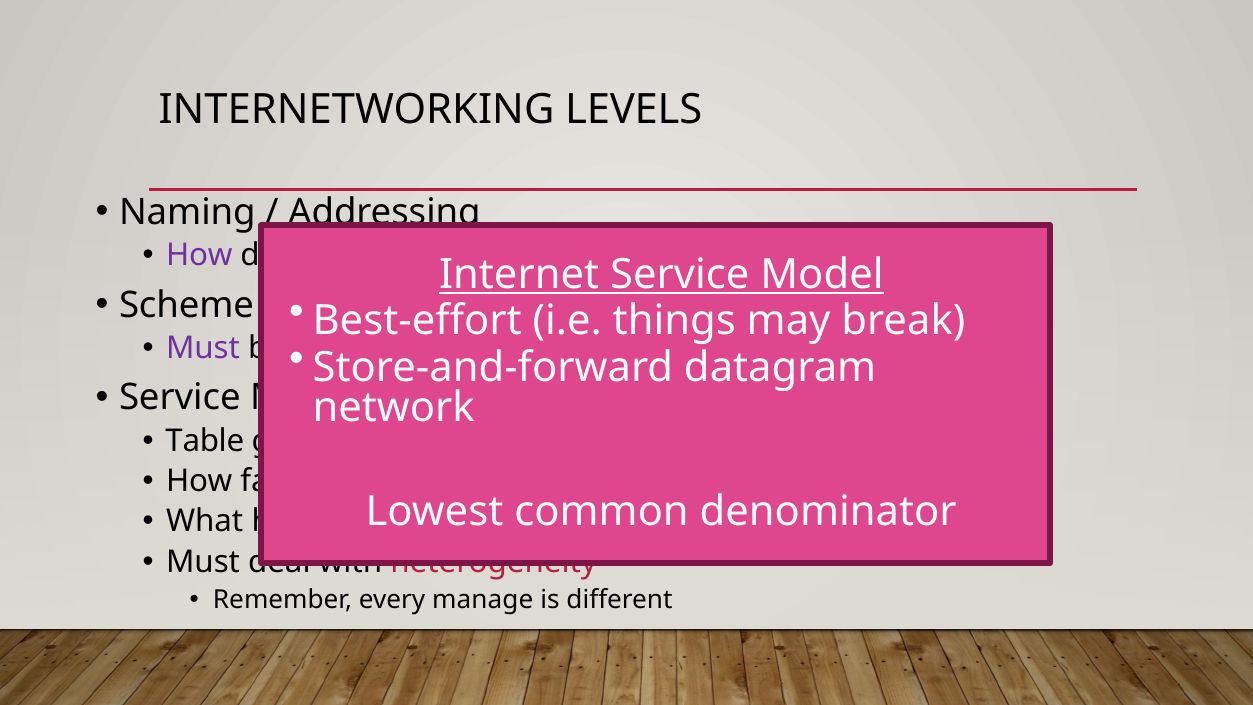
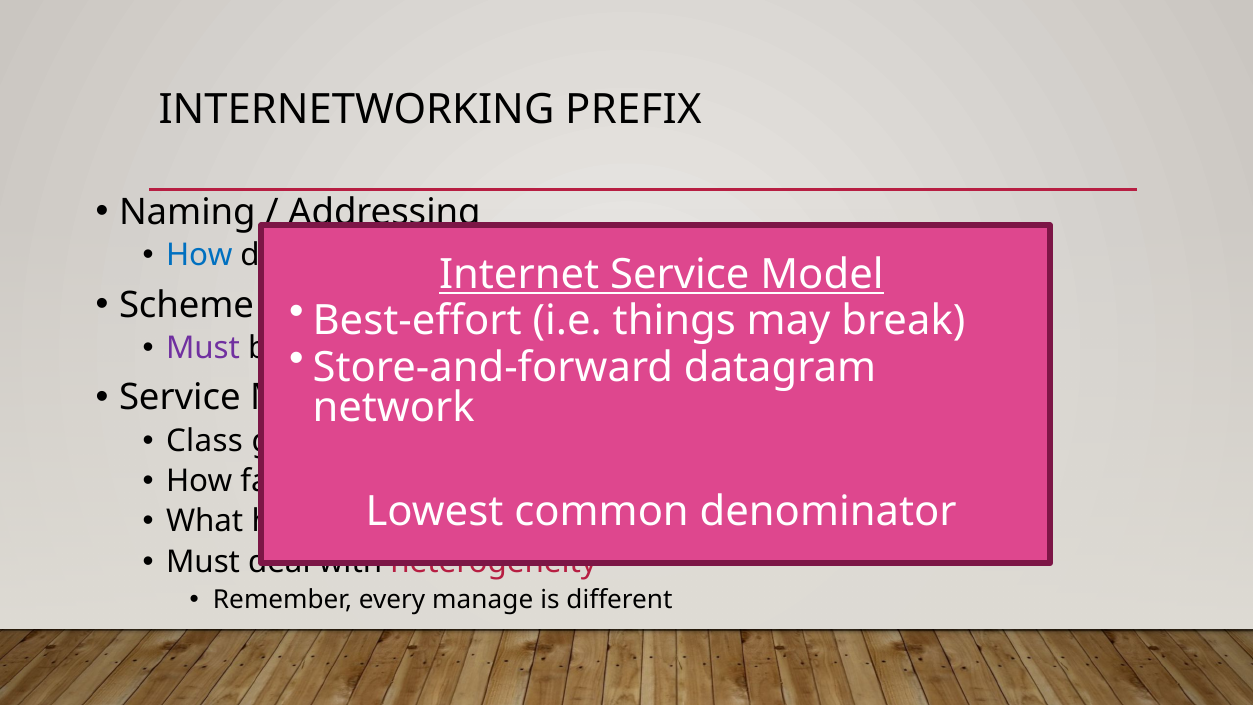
LEVELS: LEVELS -> PREFIX (633, 110)
How colour: purple -> blue (199, 255)
Table: Table -> Class (204, 441)
